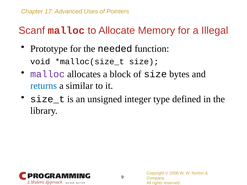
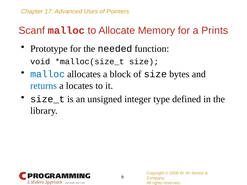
Illegal: Illegal -> Prints (215, 31)
malloc colour: purple -> blue (48, 74)
similar: similar -> locates (79, 86)
